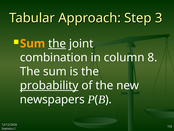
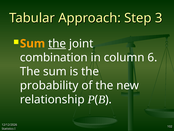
8: 8 -> 6 (152, 57)
probability underline: present -> none (49, 85)
newspapers: newspapers -> relationship (52, 99)
